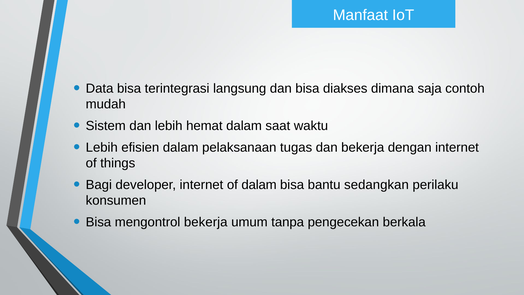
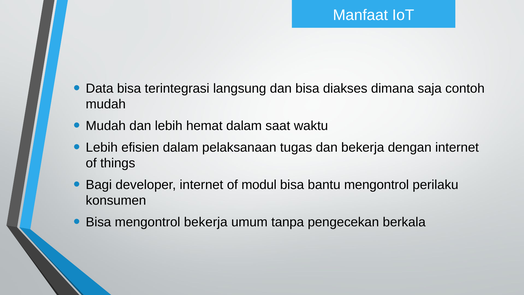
Sistem: Sistem -> Mudah (106, 126)
of dalam: dalam -> modul (259, 185)
bantu sedangkan: sedangkan -> mengontrol (377, 185)
